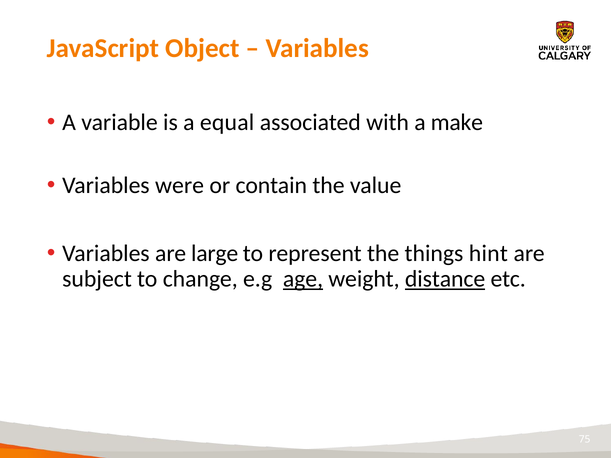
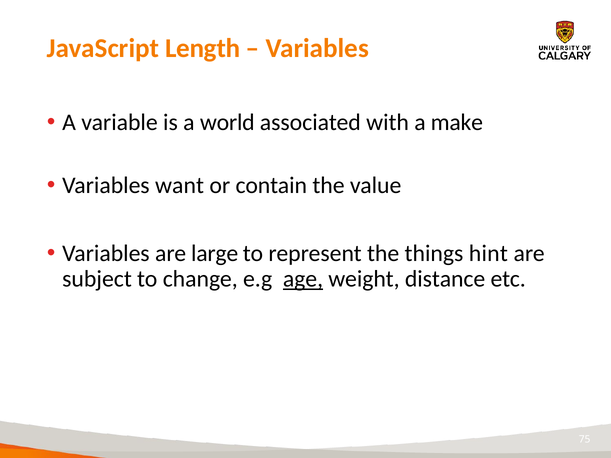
Object: Object -> Length (203, 48)
equal: equal -> world (227, 123)
were: were -> want (180, 185)
distance underline: present -> none (445, 279)
